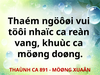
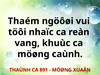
doøng: doøng -> caùnh (67, 54)
